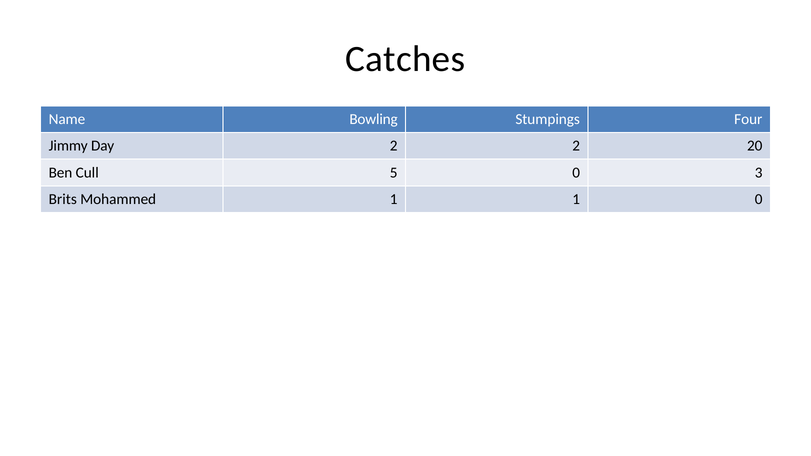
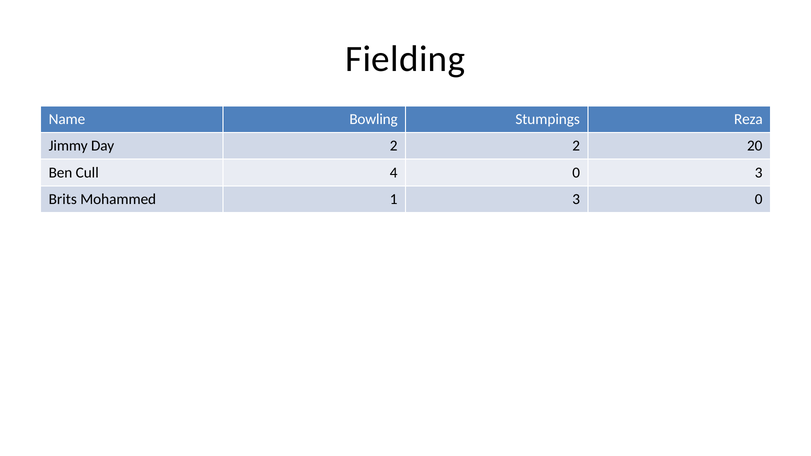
Catches: Catches -> Fielding (405, 59)
Four: Four -> Reza (748, 119)
5: 5 -> 4 (394, 173)
1 1: 1 -> 3 (576, 199)
